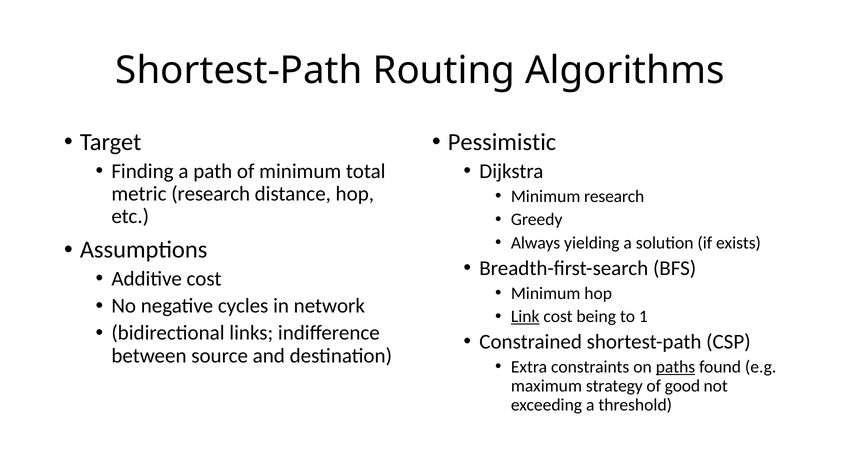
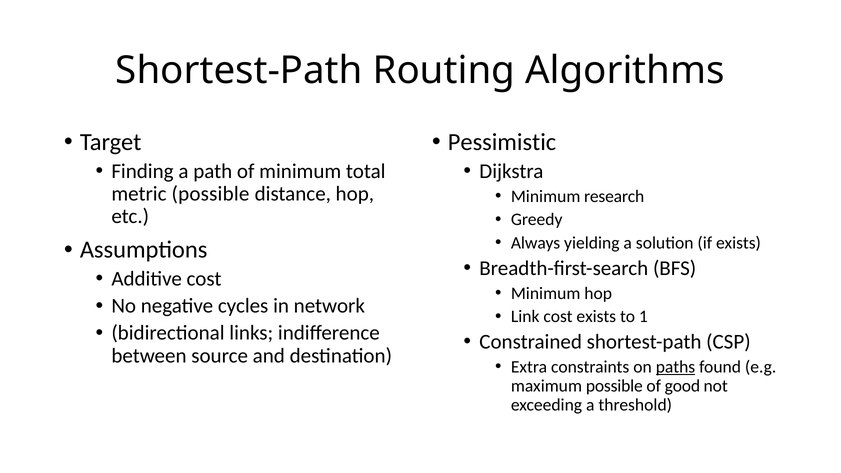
metric research: research -> possible (210, 194)
Link underline: present -> none (525, 317)
cost being: being -> exists (596, 317)
maximum strategy: strategy -> possible (614, 386)
